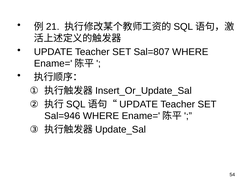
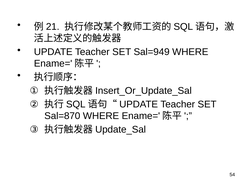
Sal=807: Sal=807 -> Sal=949 (152, 52)
Sal=946: Sal=946 -> Sal=870 (62, 116)
